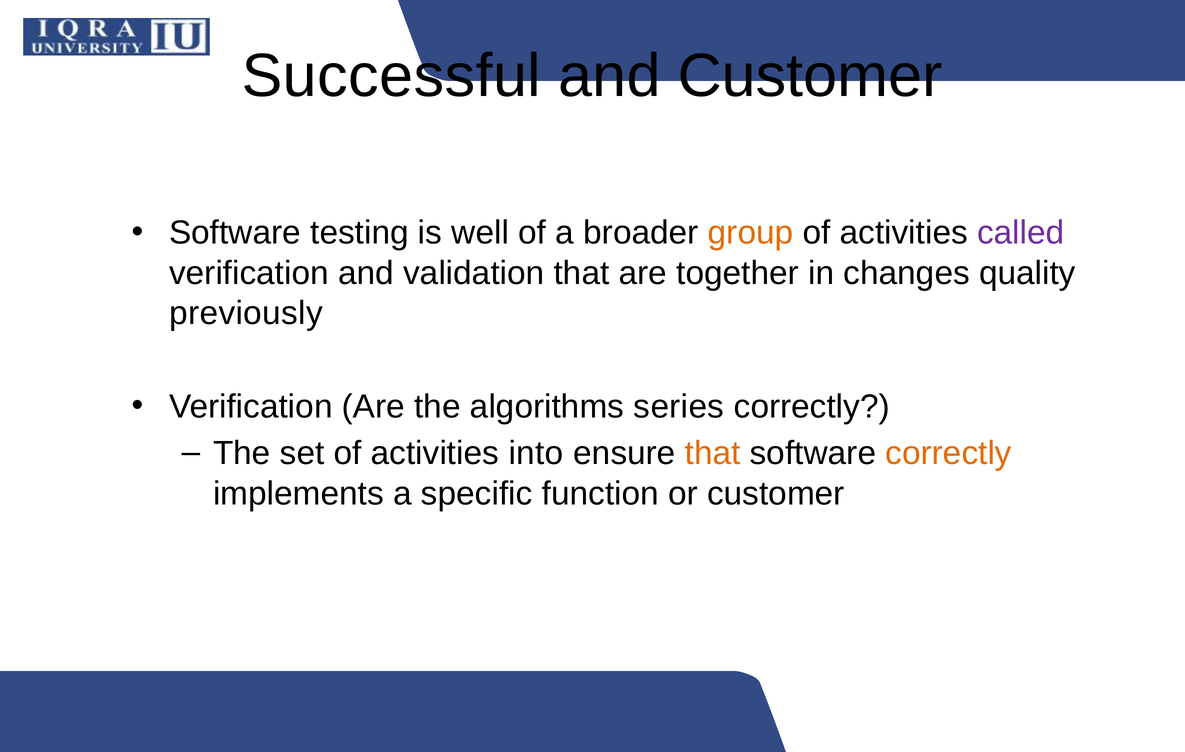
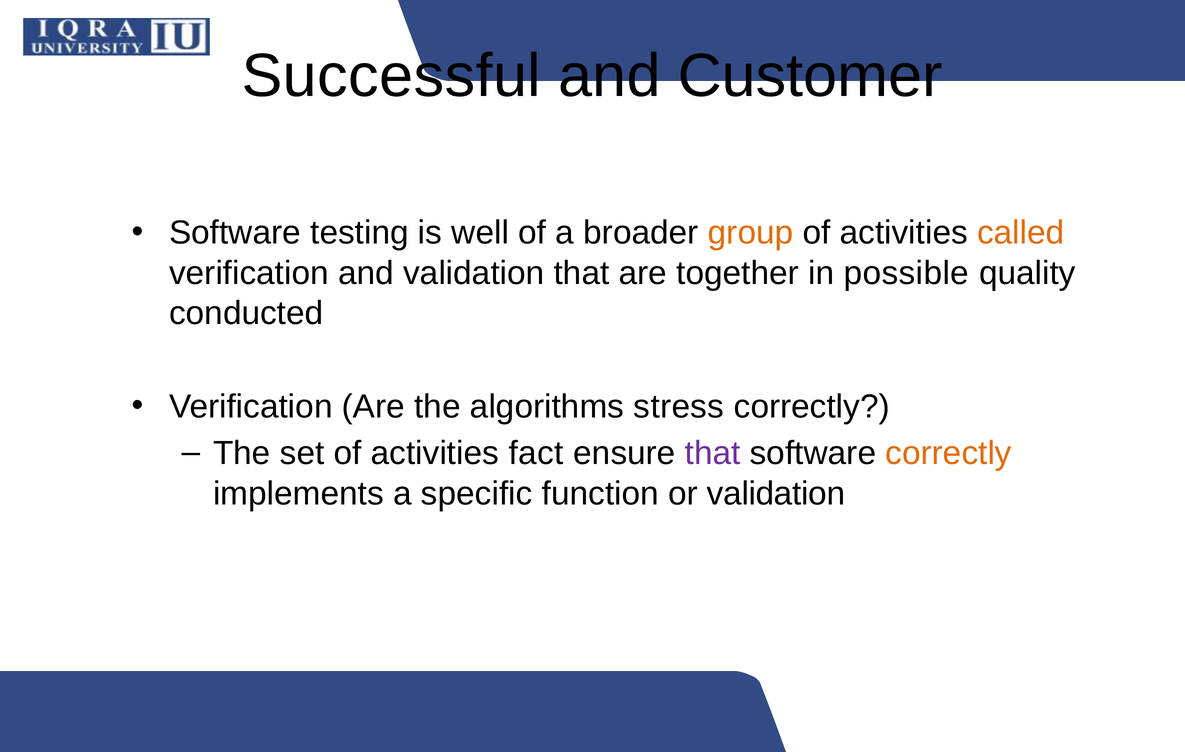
called colour: purple -> orange (1021, 233)
changes: changes -> possible (906, 273)
previously: previously -> conducted (246, 313)
series: series -> stress (679, 407)
into: into -> fact (536, 454)
that colour: orange -> purple (713, 454)
or customer: customer -> validation (776, 494)
